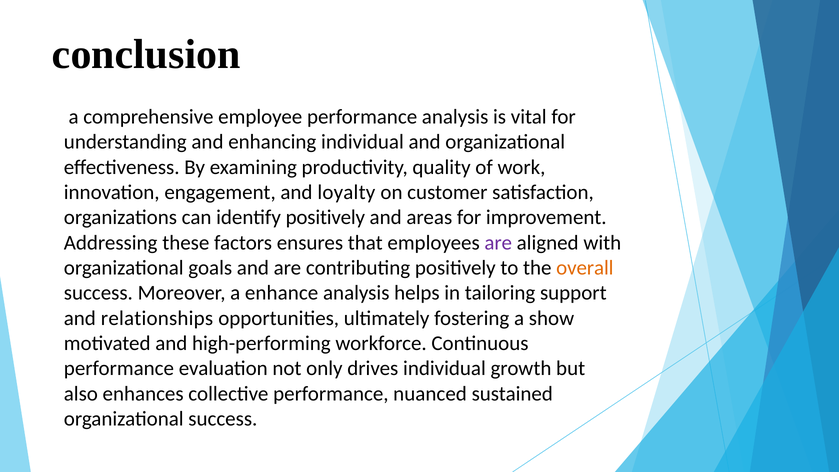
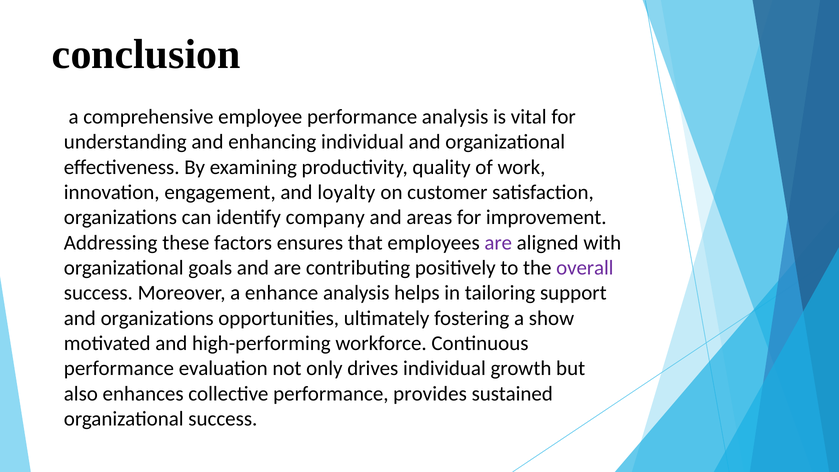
identify positively: positively -> company (325, 217)
overall colour: orange -> purple (585, 268)
and relationships: relationships -> organizations (157, 318)
nuanced: nuanced -> provides (430, 394)
